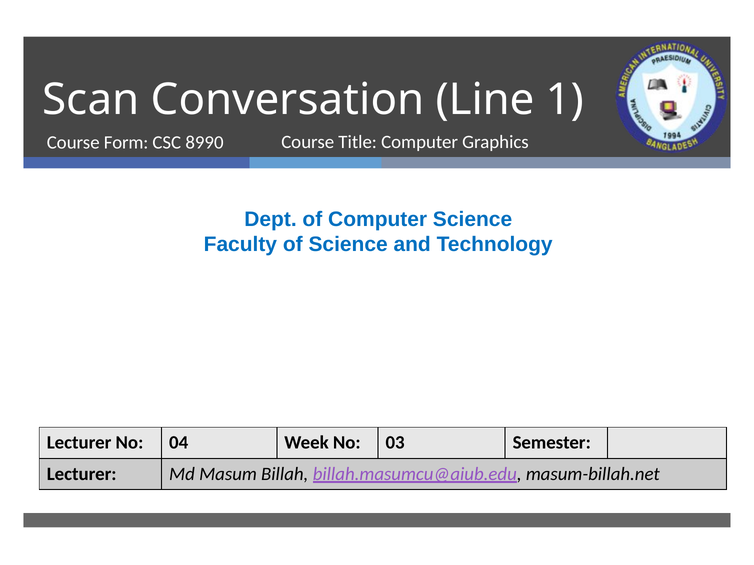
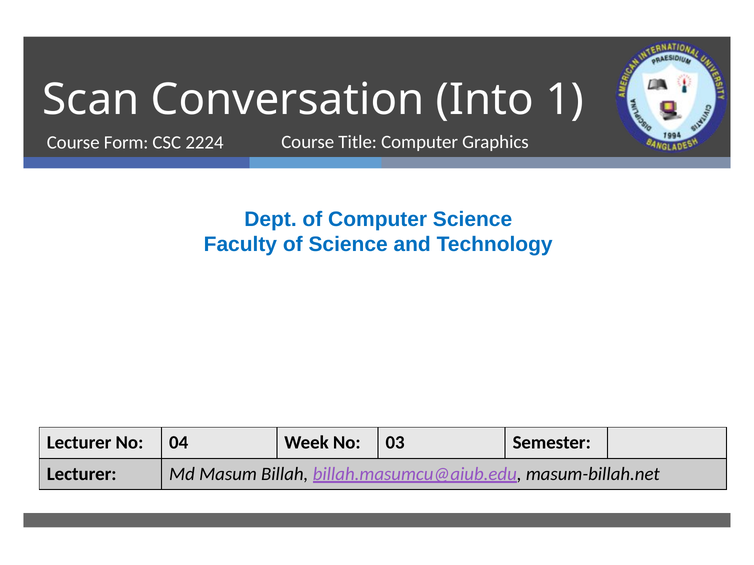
Line: Line -> Into (485, 100)
8990: 8990 -> 2224 (204, 143)
